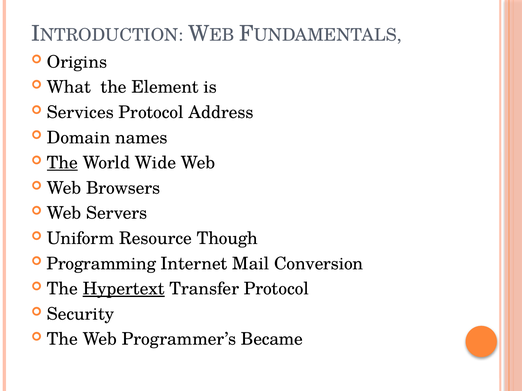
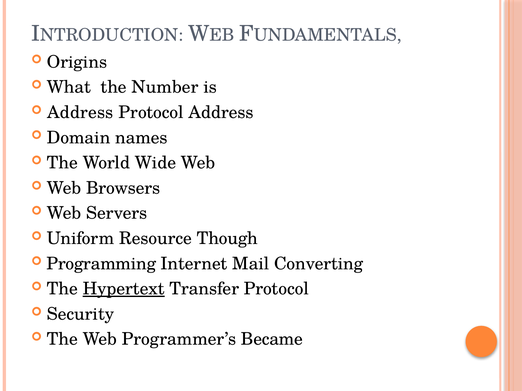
Element: Element -> Number (165, 87)
Services: Services -> Address (80, 113)
The underline: present -> none (62, 163)
Conversion: Conversion -> Converting (319, 264)
